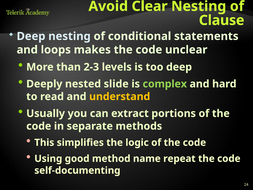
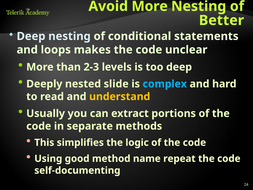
Avoid Clear: Clear -> More (150, 6)
Clause: Clause -> Better (221, 20)
complex colour: light green -> light blue (165, 84)
